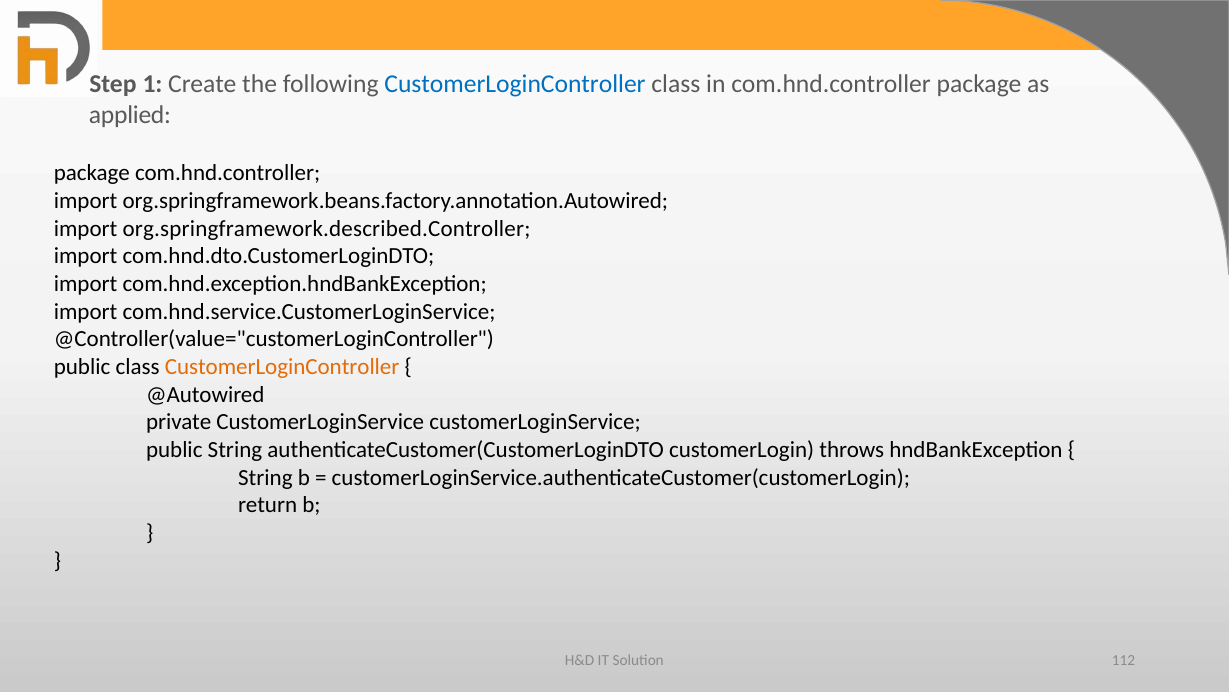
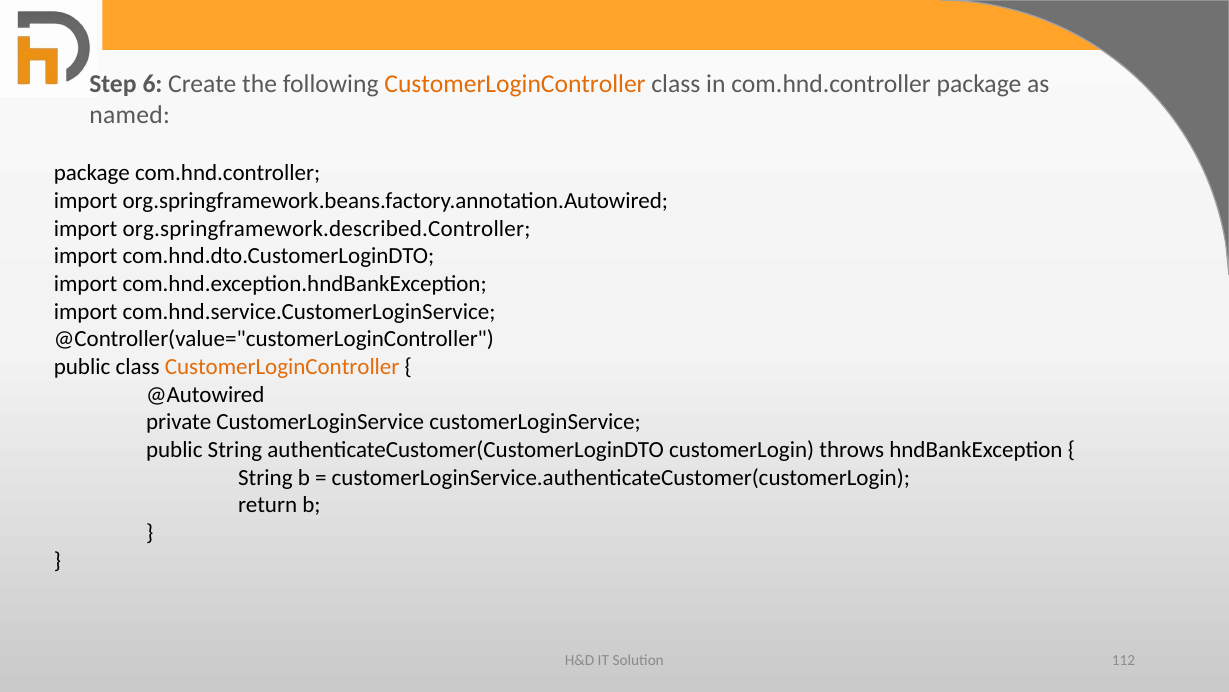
1: 1 -> 6 (153, 84)
CustomerLoginController colour: blue -> orange (515, 84)
applied: applied -> named (130, 115)
